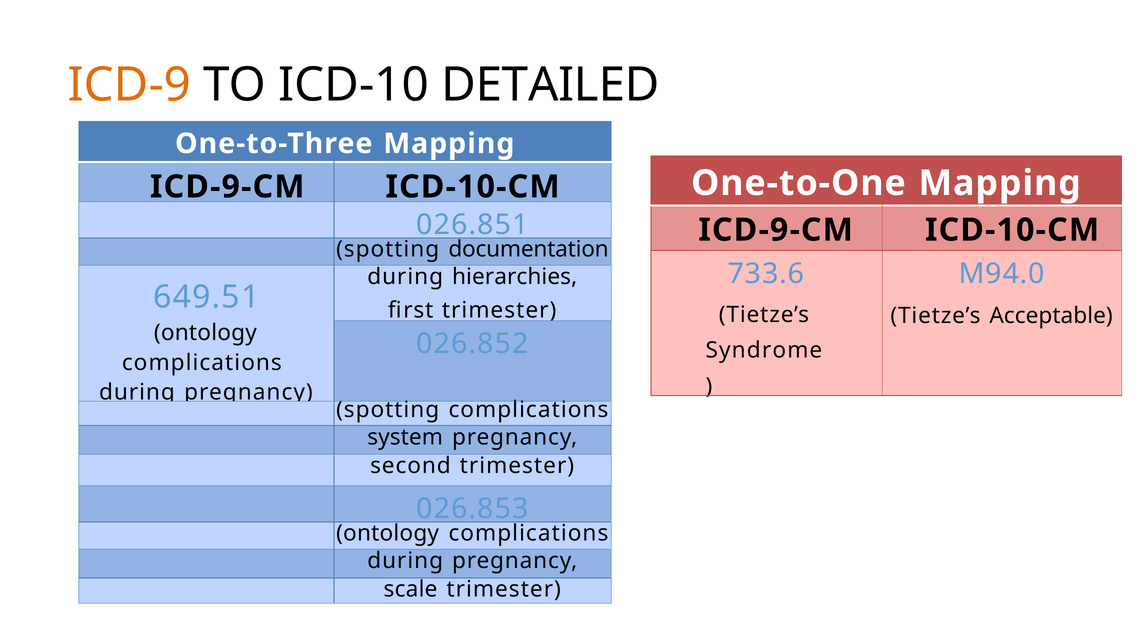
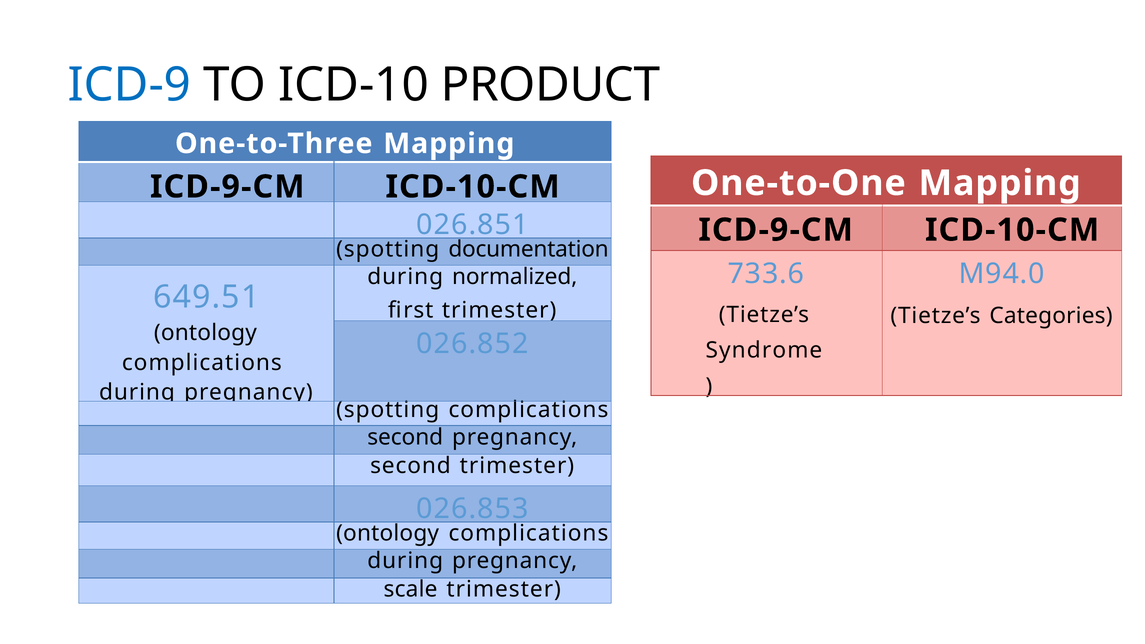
ICD-9 colour: orange -> blue (129, 85)
DETAILED: DETAILED -> PRODUCT (550, 85)
hierarchies: hierarchies -> normalized (515, 277)
Acceptable: Acceptable -> Categories (1051, 316)
system: system -> second (405, 437)
